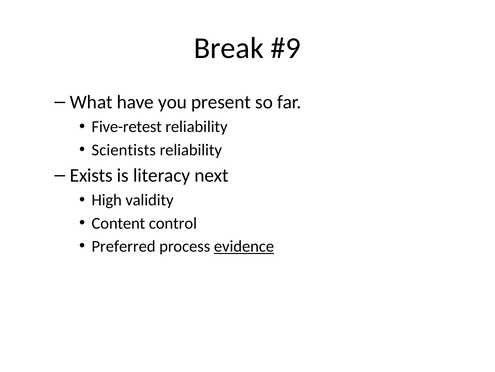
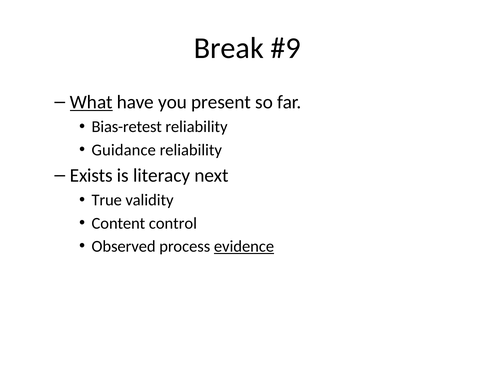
What underline: none -> present (91, 102)
Five-retest: Five-retest -> Bias-retest (127, 127)
Scientists: Scientists -> Guidance (124, 150)
High: High -> True (107, 200)
Preferred: Preferred -> Observed (124, 246)
